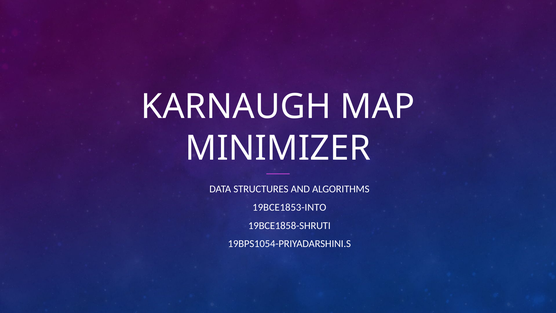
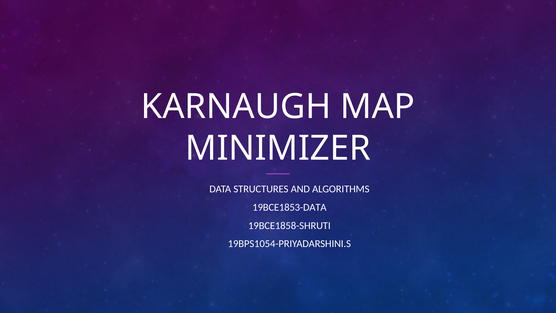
19BCE1853-INTO: 19BCE1853-INTO -> 19BCE1853-DATA (289, 207)
